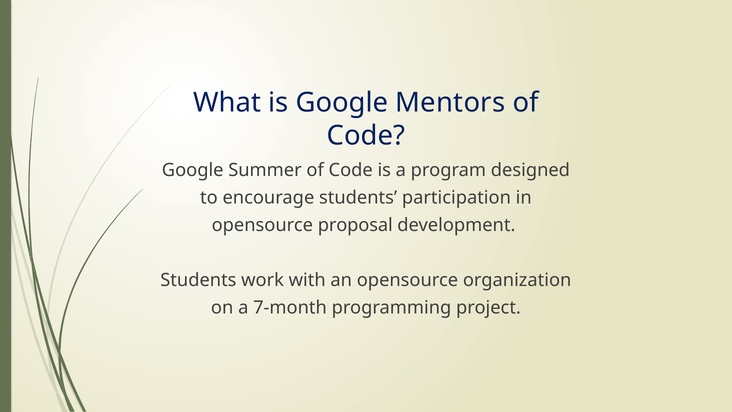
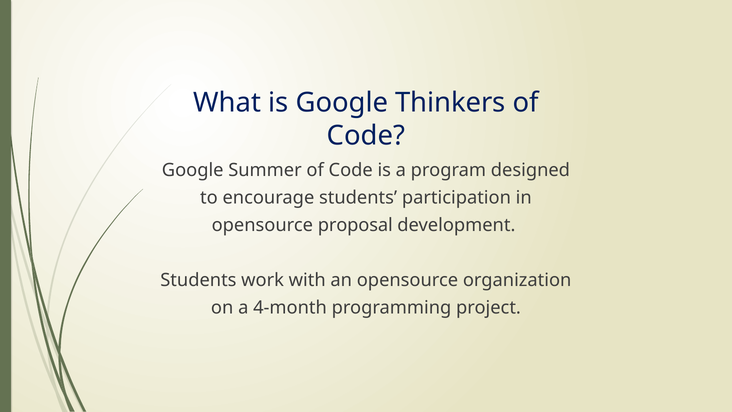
Mentors: Mentors -> Thinkers (450, 102)
7-month: 7-month -> 4-month (290, 307)
